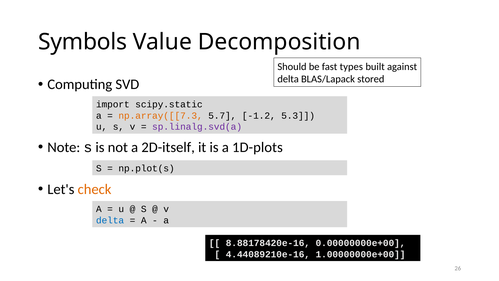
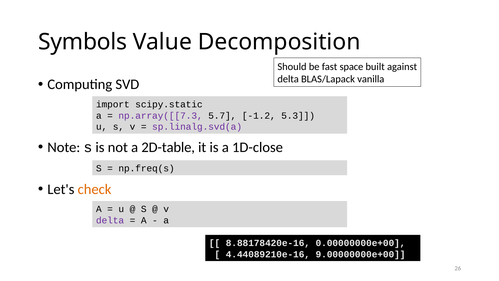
types: types -> space (351, 67)
stored: stored -> vanilla (371, 79)
np.array([[7.3 colour: orange -> purple (161, 115)
2D-itself: 2D-itself -> 2D-table (168, 147)
1D-plots: 1D-plots -> 1D-close (258, 147)
np.plot(s: np.plot(s -> np.freq(s (147, 168)
delta colour: blue -> purple (110, 220)
1.00000000e+00: 1.00000000e+00 -> 9.00000000e+00 (361, 254)
